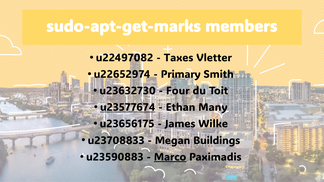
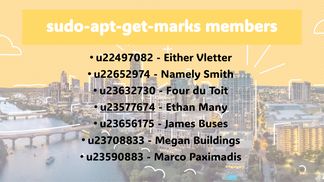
Taxes: Taxes -> Either (179, 58)
Primary: Primary -> Namely (181, 74)
Wilke: Wilke -> Buses (213, 124)
Marco underline: present -> none (170, 157)
